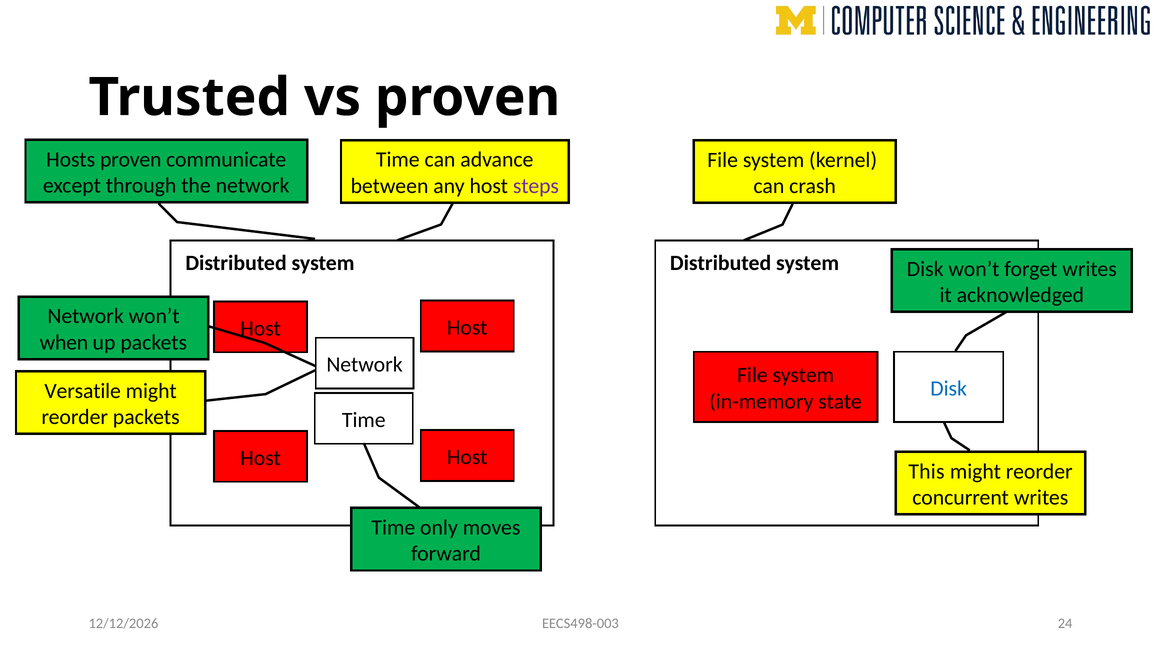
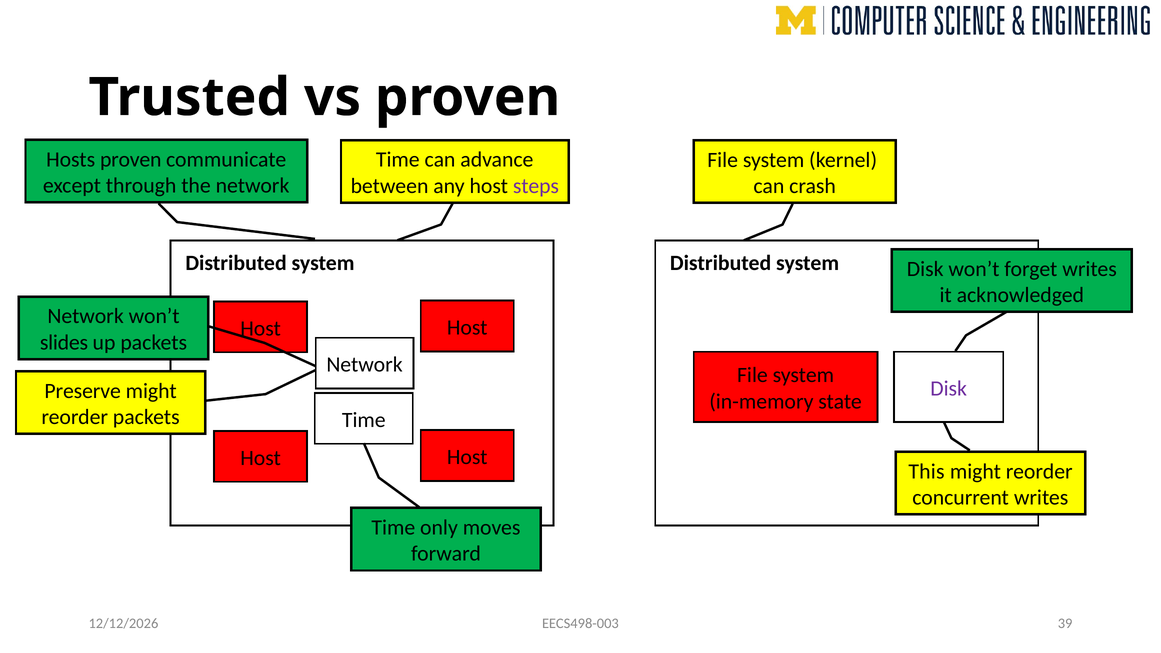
when: when -> slides (64, 342)
Disk colour: blue -> purple (949, 388)
Versatile: Versatile -> Preserve (83, 391)
24: 24 -> 39 (1065, 624)
